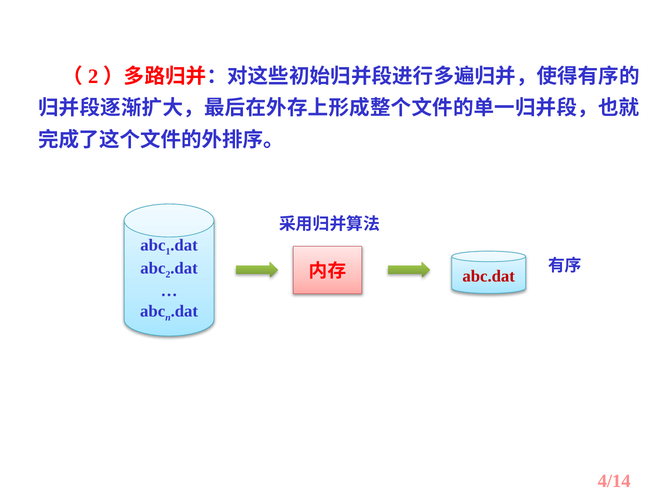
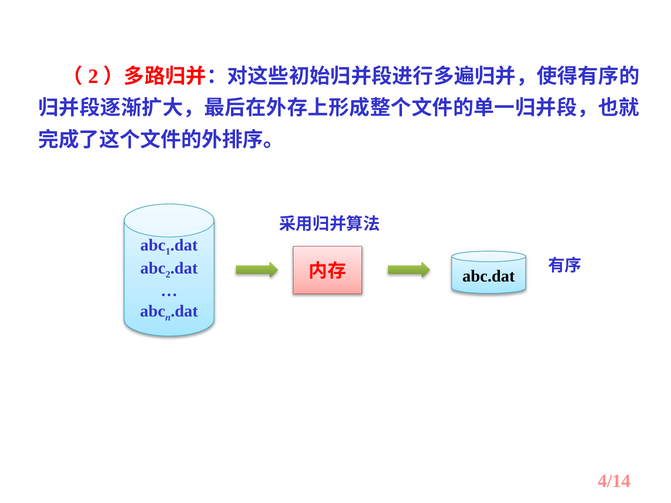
abc.dat colour: red -> black (489, 276)
